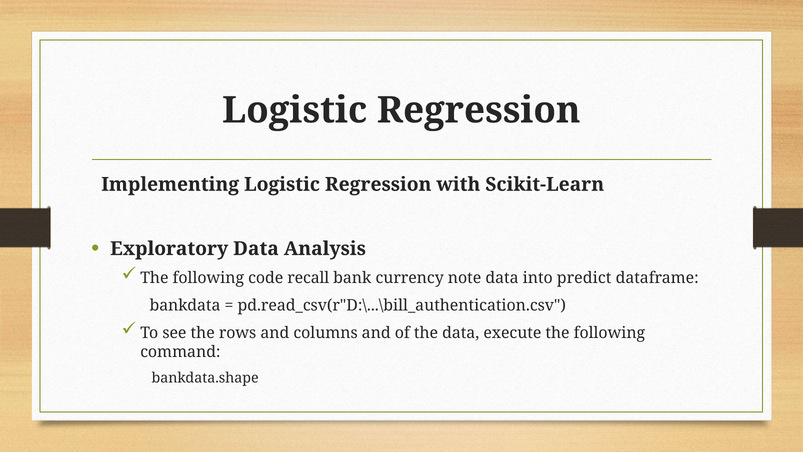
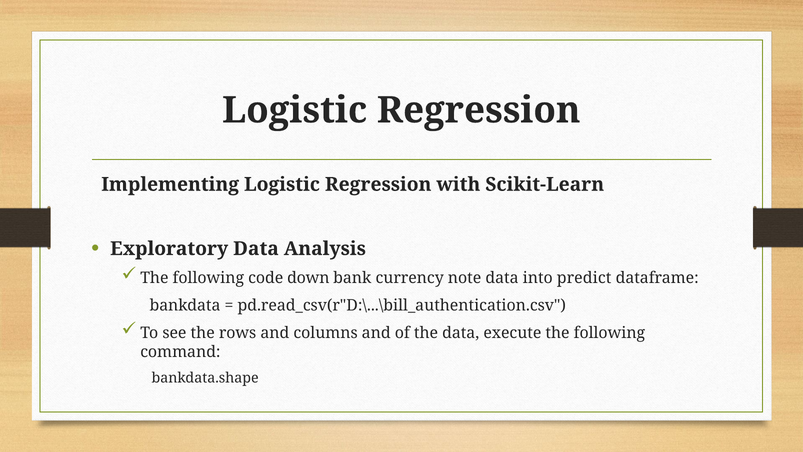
recall: recall -> down (308, 278)
